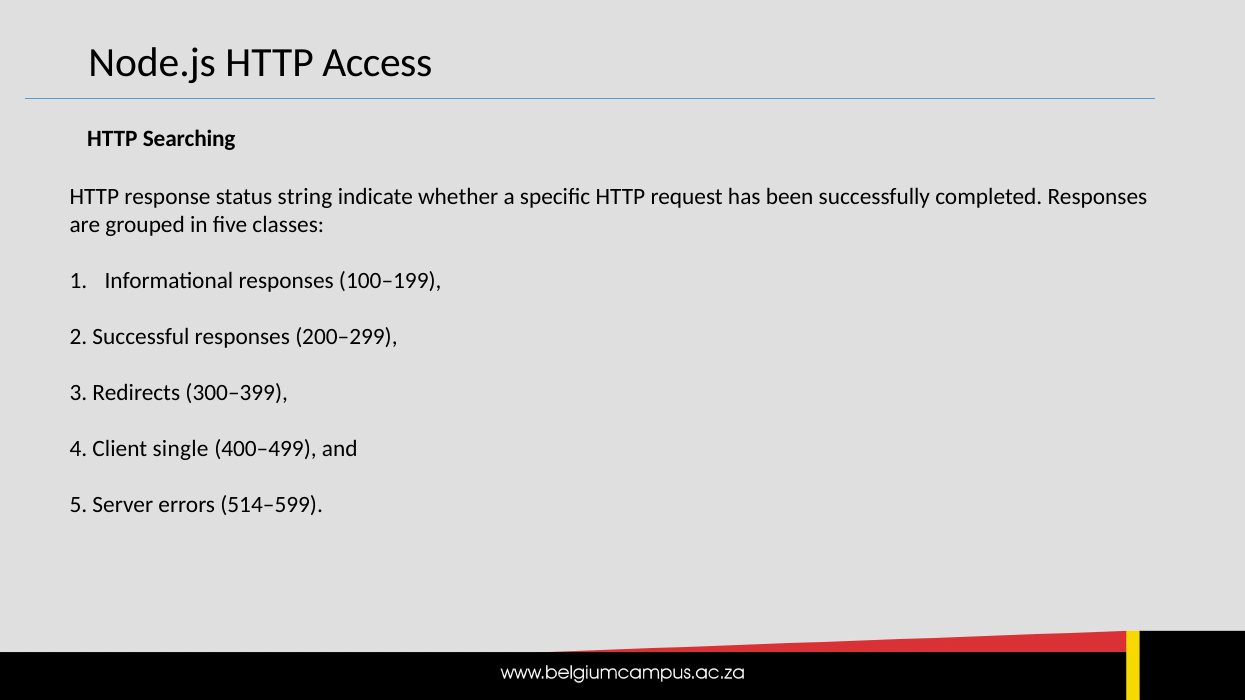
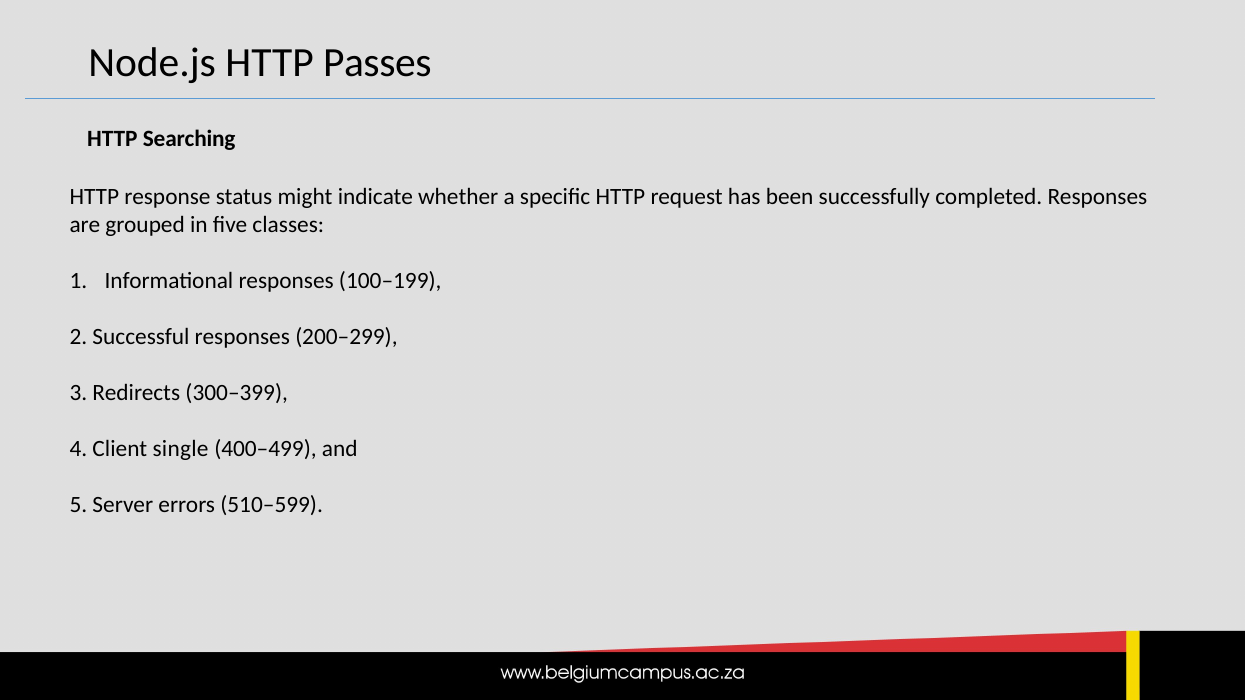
Access: Access -> Passes (377, 63)
string: string -> might (305, 197)
514–599: 514–599 -> 510–599 (272, 505)
